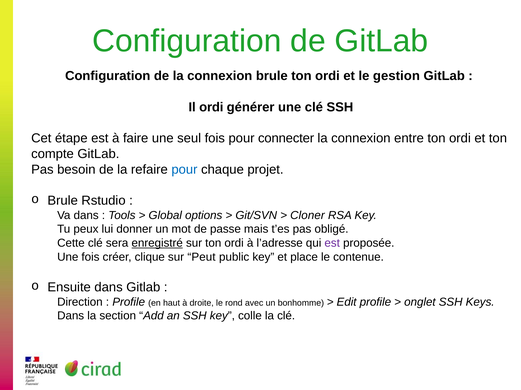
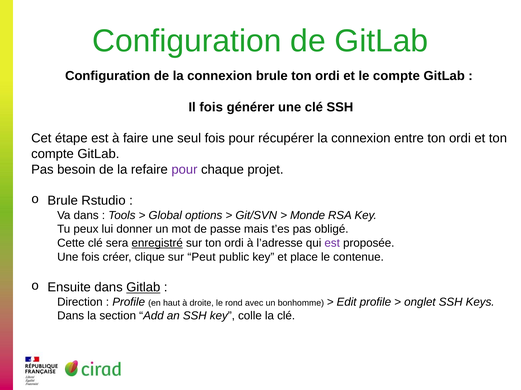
le gestion: gestion -> compte (396, 76)
Il ordi: ordi -> fois (211, 107)
connecter: connecter -> récupérer (286, 139)
pour colour: blue -> purple (184, 170)
Cloner: Cloner -> Monde (308, 216)
Gitlab underline: none -> present (143, 288)
